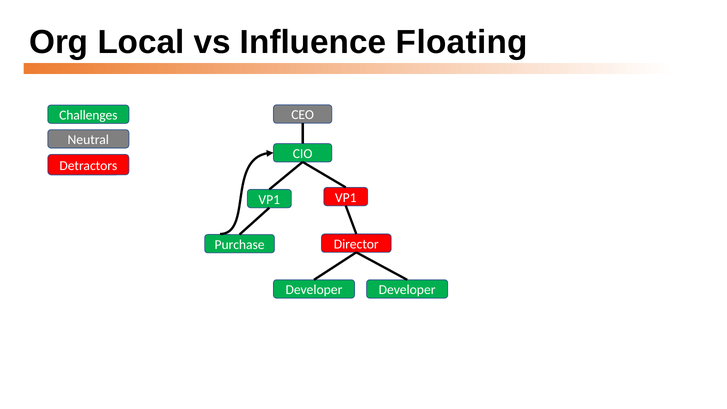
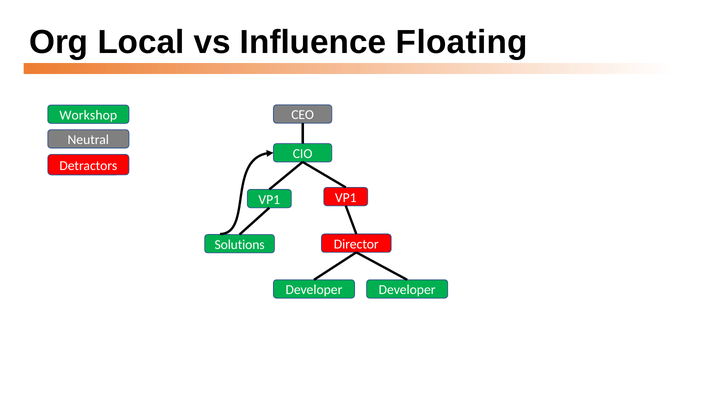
Challenges: Challenges -> Workshop (88, 115)
Purchase: Purchase -> Solutions (240, 245)
